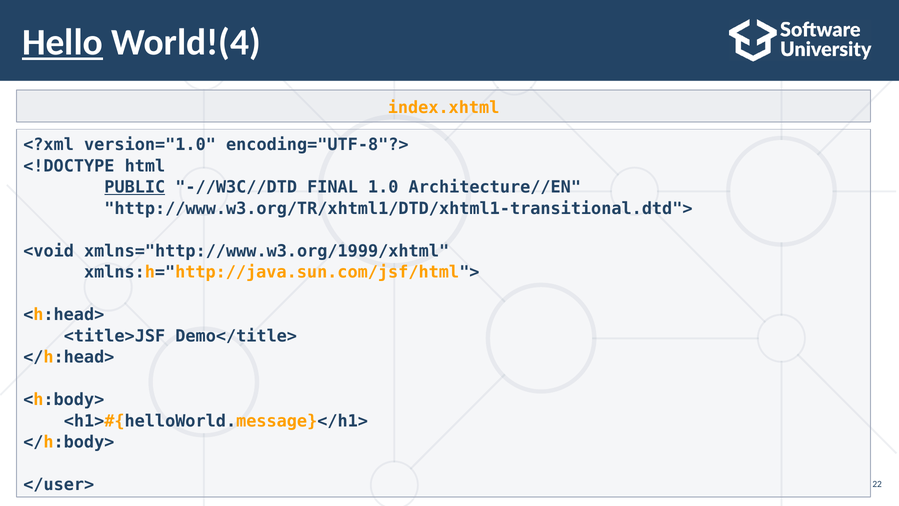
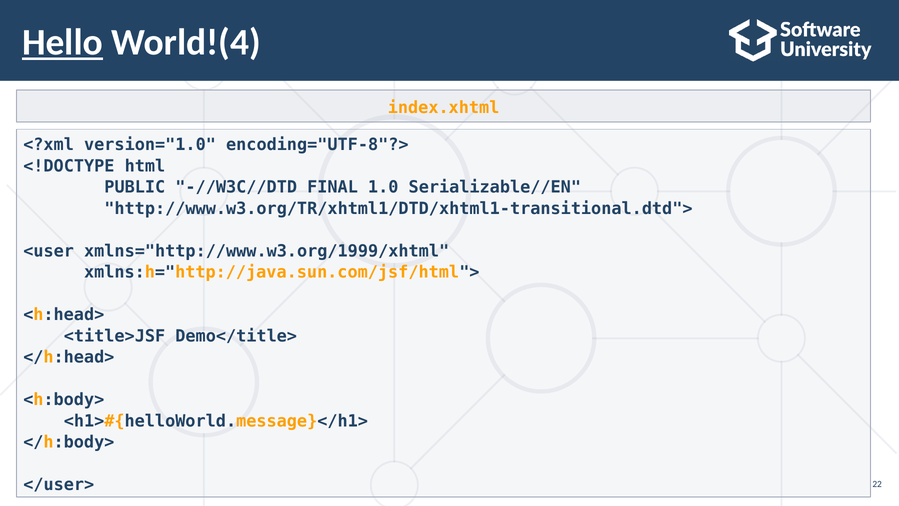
PUBLIC underline: present -> none (135, 187)
Architecture//EN: Architecture//EN -> Serializable//EN (495, 187)
<void: <void -> <user (49, 251)
